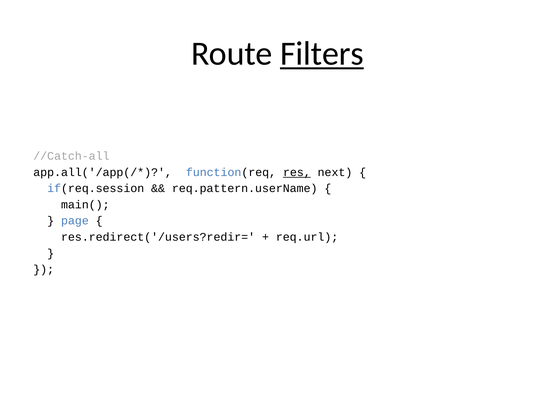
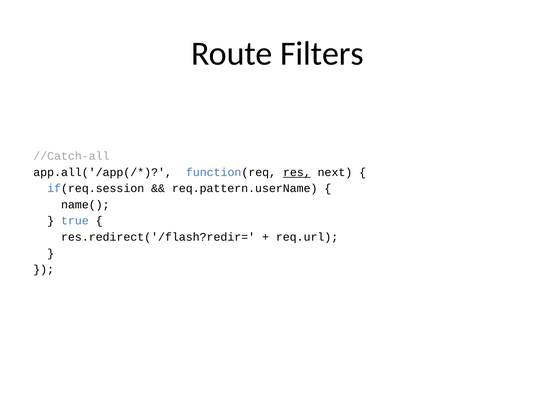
Filters underline: present -> none (322, 54)
main(: main( -> name( (85, 205)
page: page -> true (75, 221)
res.redirect('/users?redir=: res.redirect('/users?redir= -> res.redirect('/flash?redir= (158, 237)
